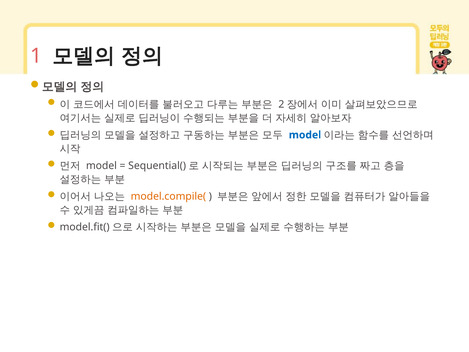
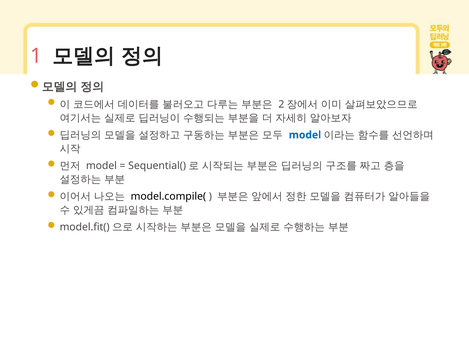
model.compile( colour: orange -> black (168, 196)
